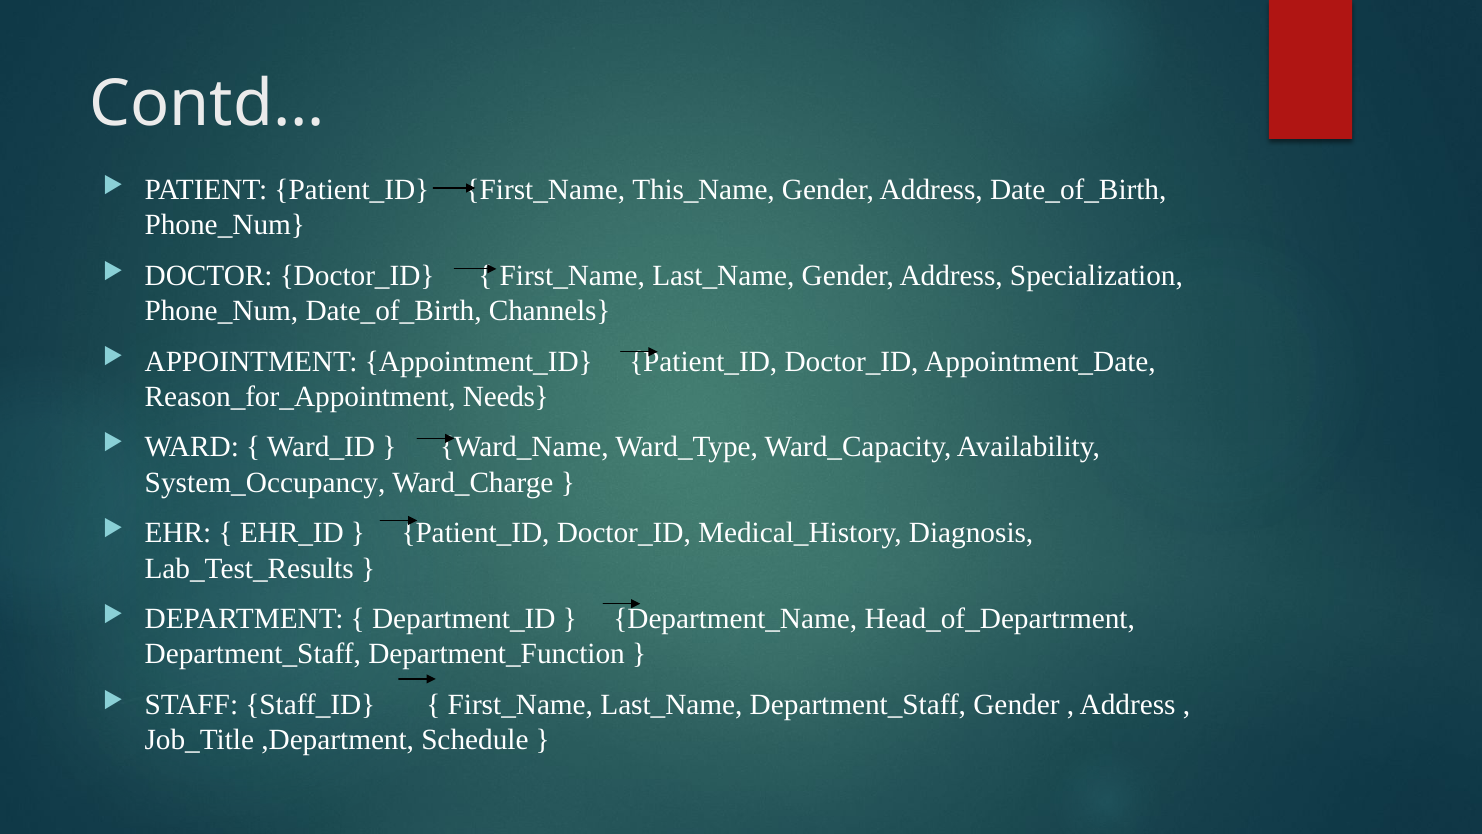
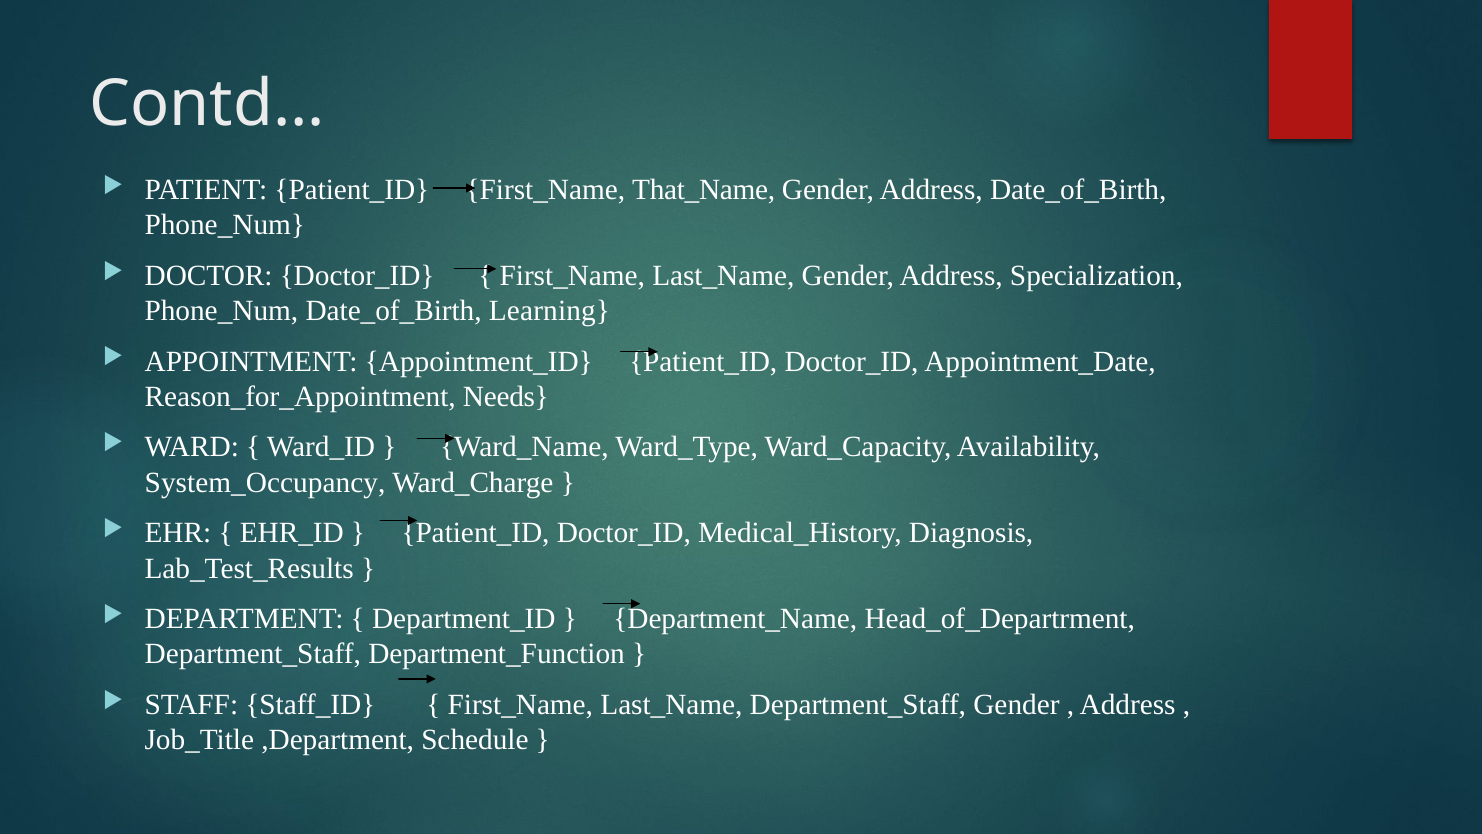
This_Name: This_Name -> That_Name (704, 190)
Channels: Channels -> Learning (549, 311)
